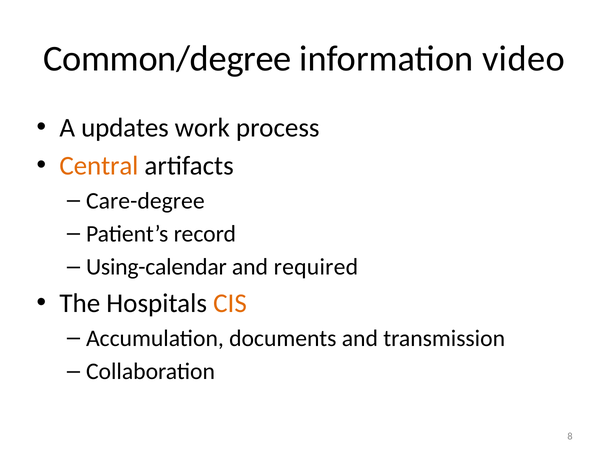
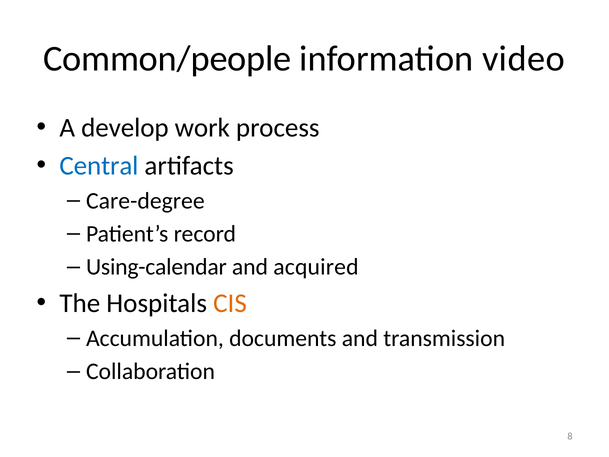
Common/degree: Common/degree -> Common/people (167, 59)
updates: updates -> develop (125, 128)
Central colour: orange -> blue (99, 166)
required: required -> acquired (316, 267)
